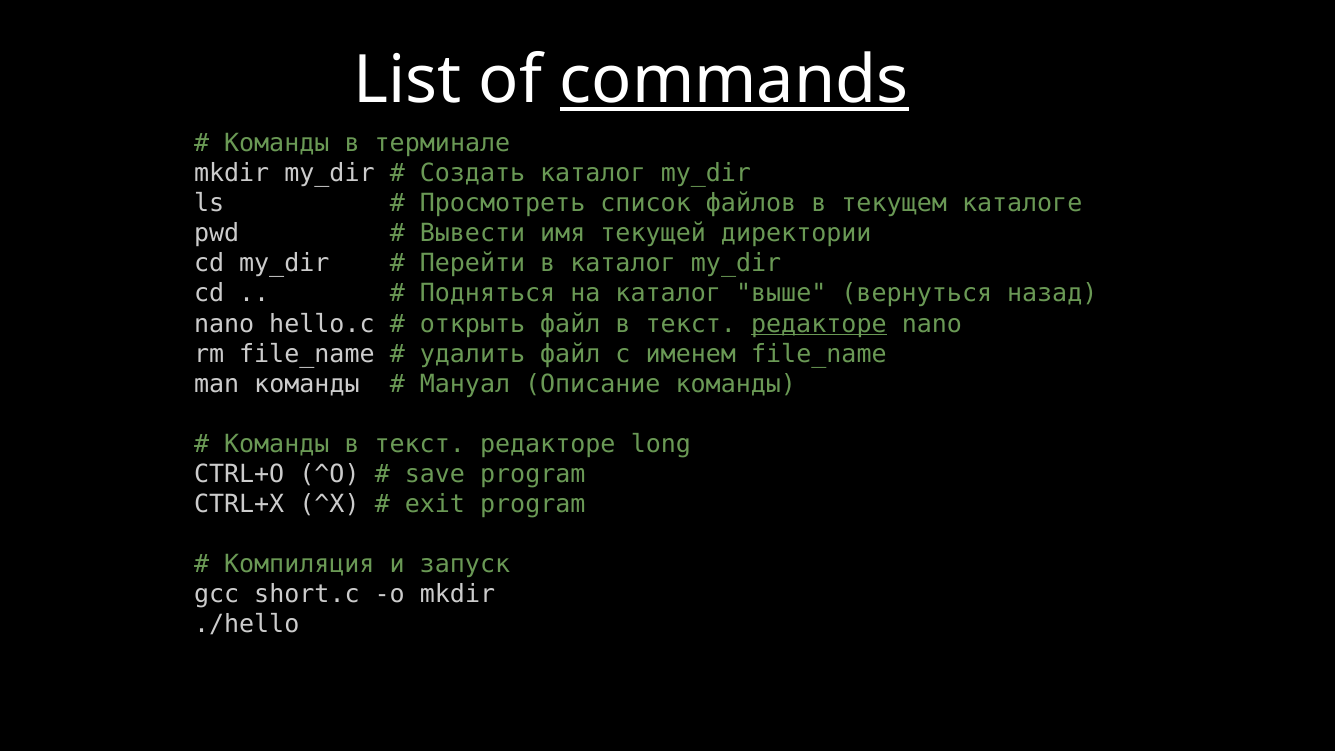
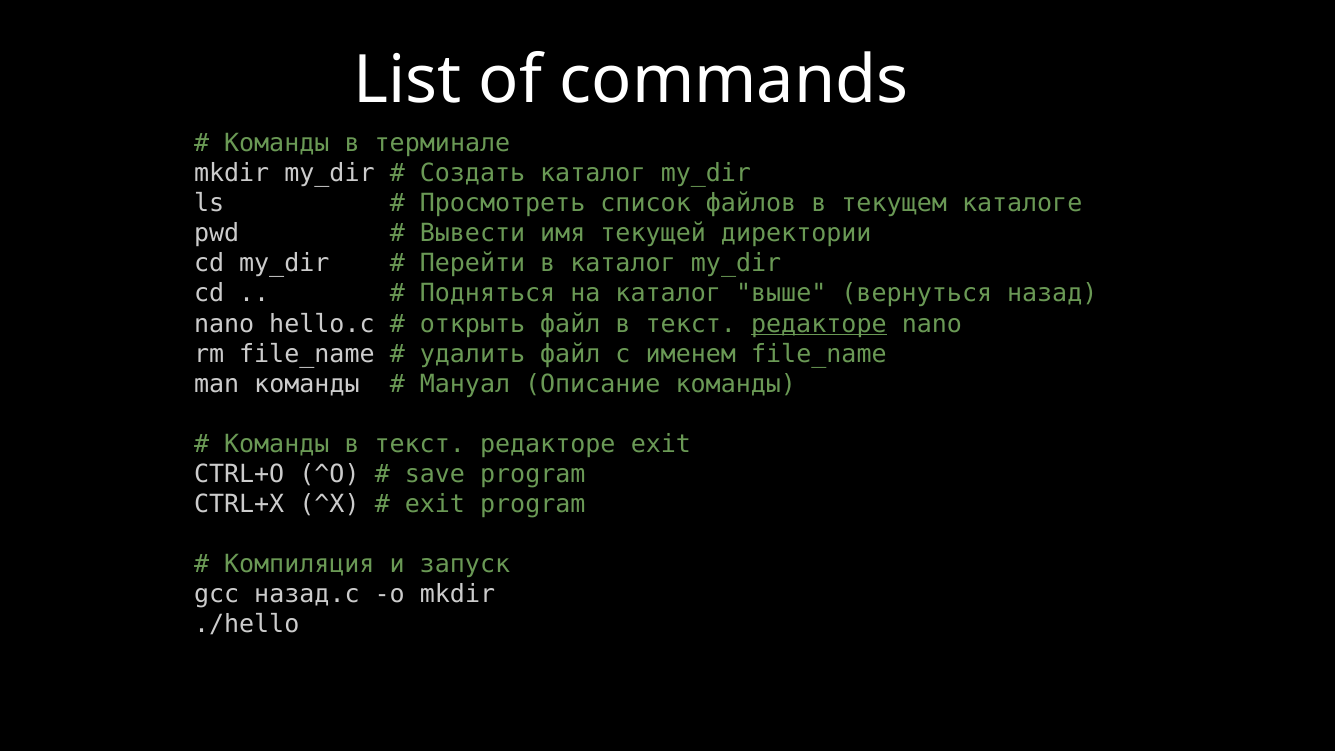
commands underline: present -> none (734, 80)
редакторе long: long -> exit (661, 444)
short.c: short.c -> назад.c (307, 594)
